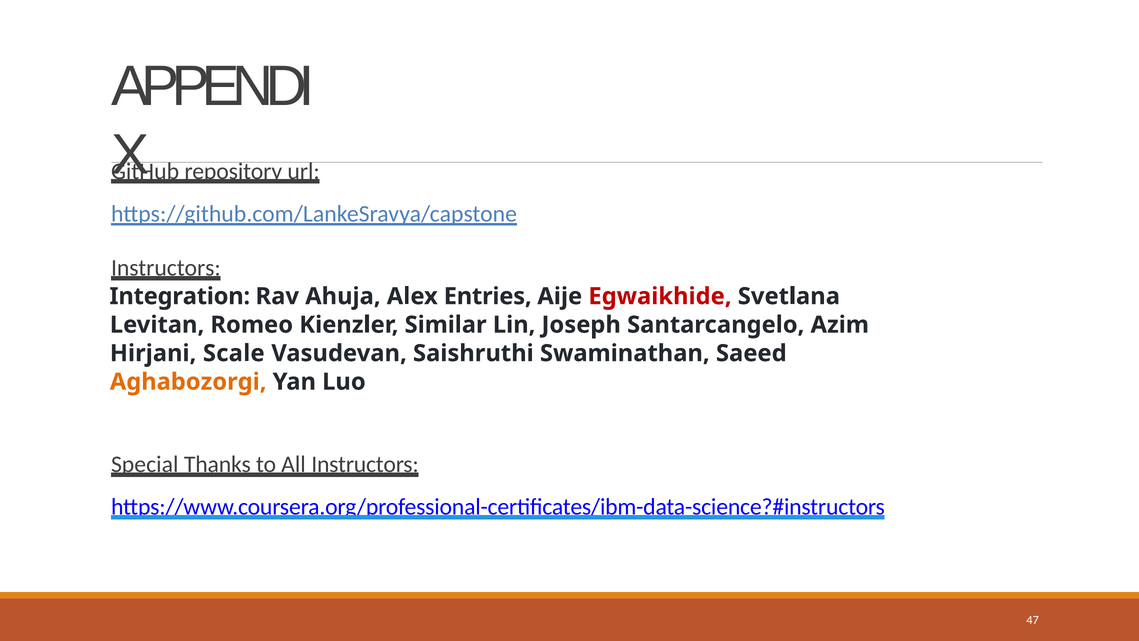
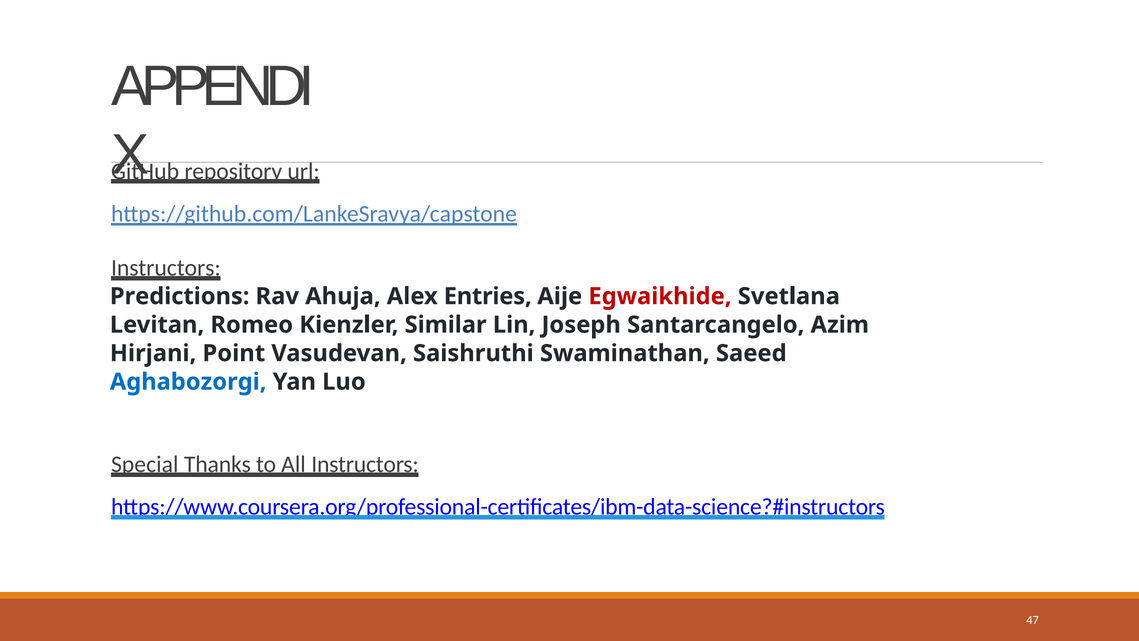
Integration: Integration -> Predictions (180, 296)
Scale: Scale -> Point (234, 353)
Aghabozorgi colour: orange -> blue (188, 382)
